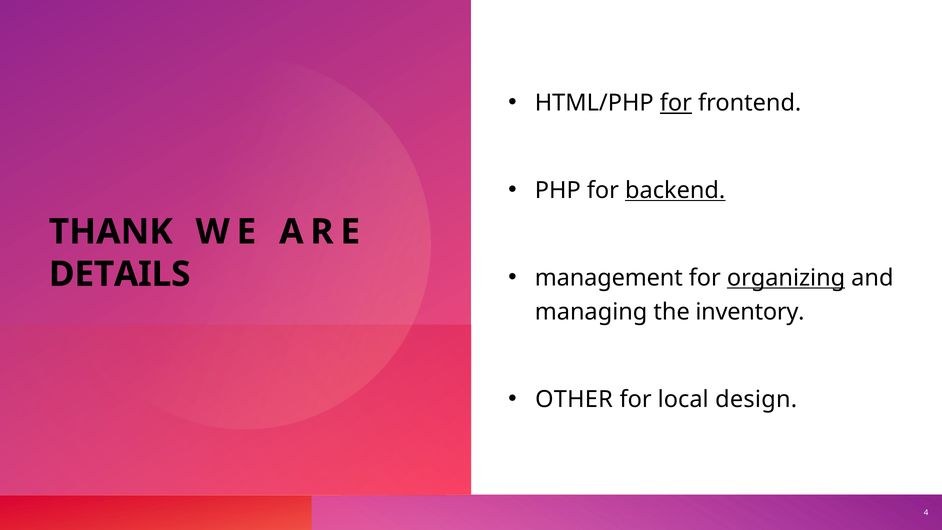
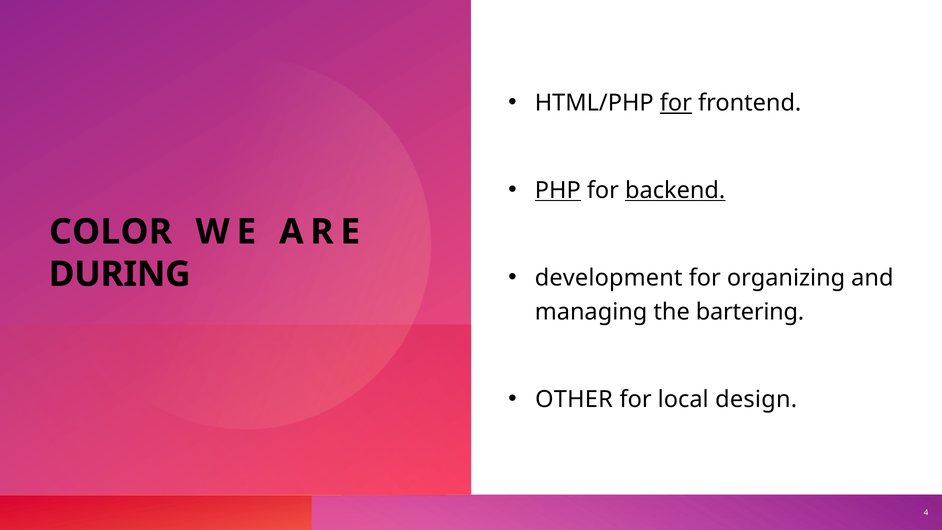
PHP underline: none -> present (558, 190)
THANK: THANK -> COLOR (111, 232)
management: management -> development (609, 278)
organizing underline: present -> none (786, 278)
DETAILS: DETAILS -> DURING (120, 274)
inventory: inventory -> bartering (750, 312)
